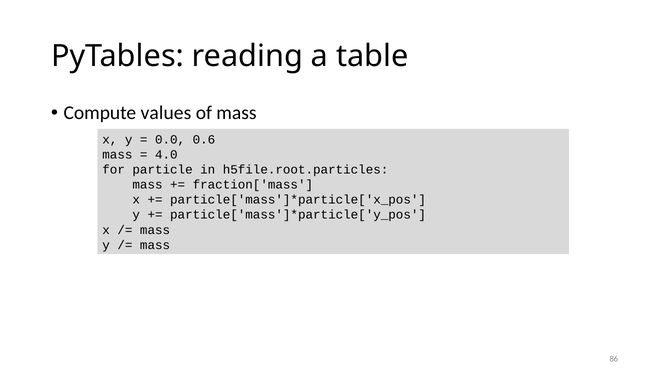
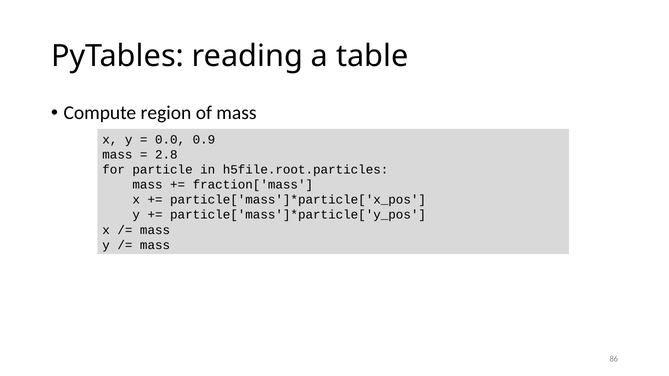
values: values -> region (166, 113)
0.6: 0.6 -> 0.9 (204, 140)
4.0: 4.0 -> 2.8 (166, 155)
